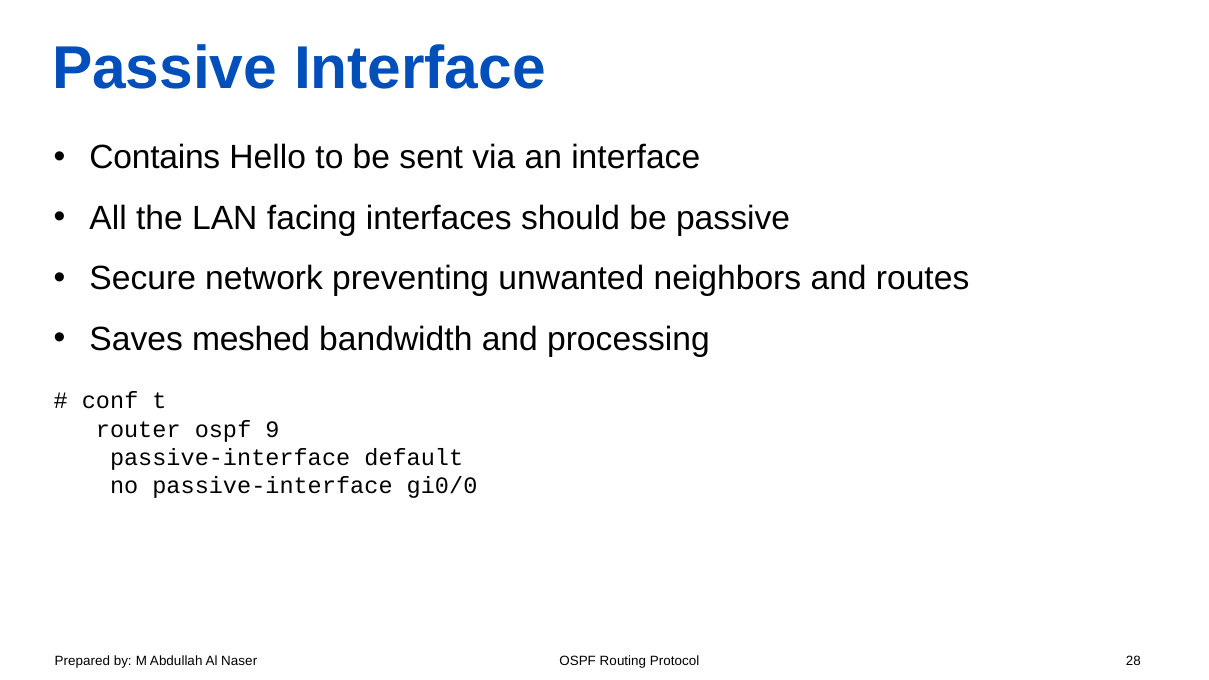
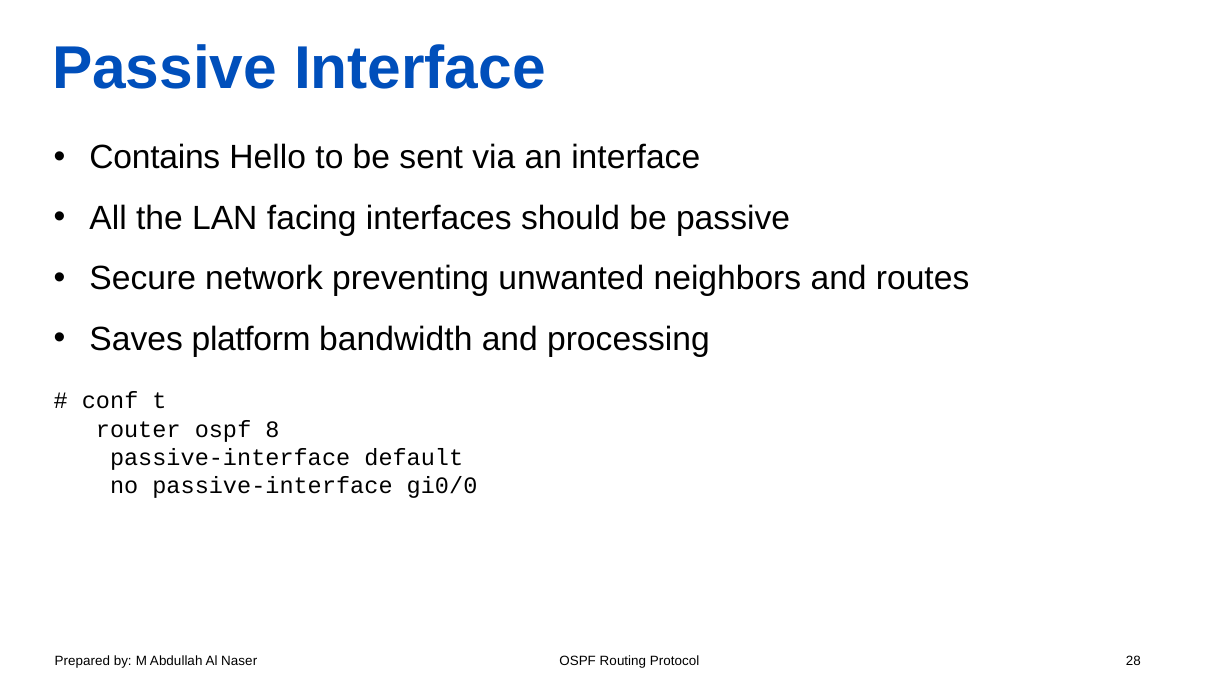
meshed: meshed -> platform (251, 339)
9: 9 -> 8 (272, 430)
